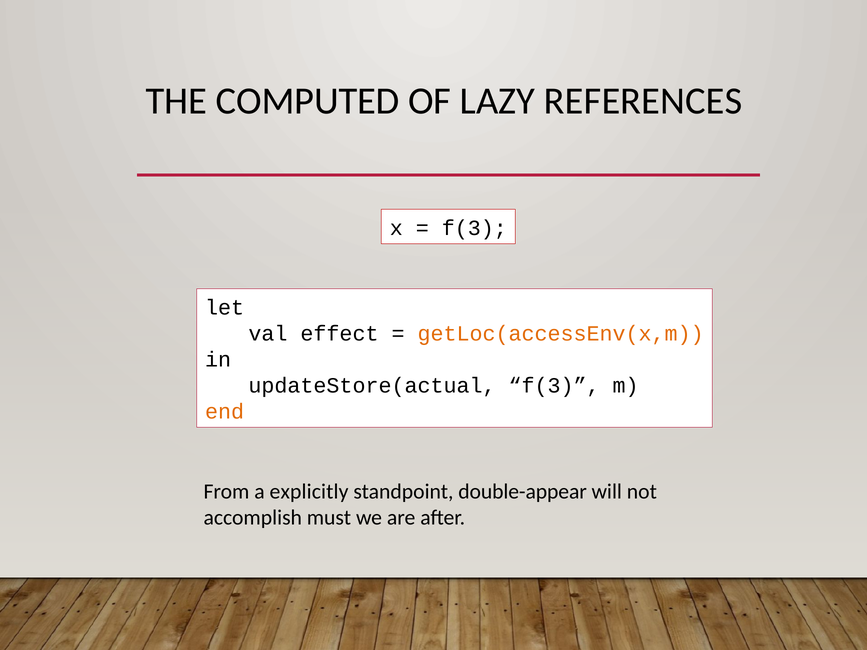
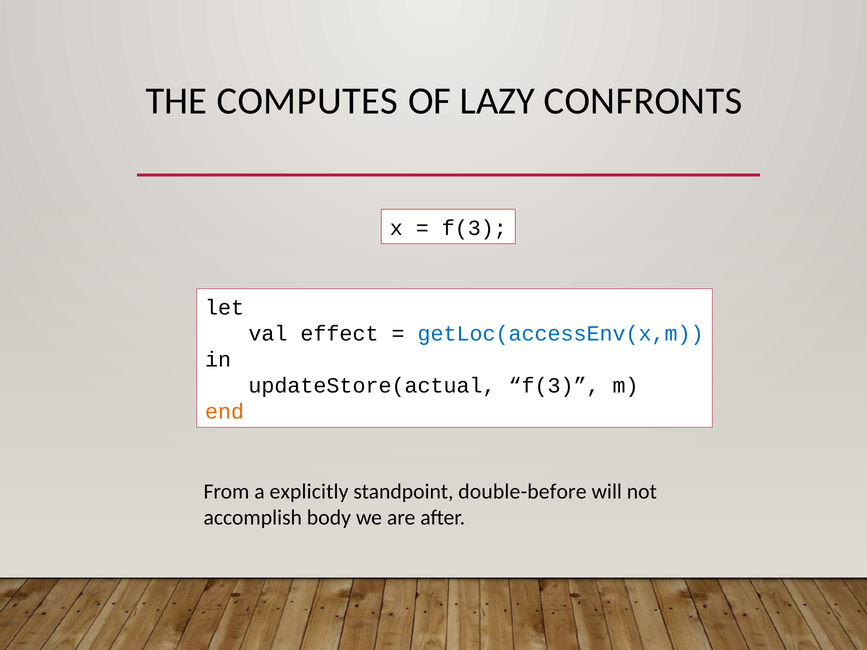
COMPUTED: COMPUTED -> COMPUTES (307, 101)
REFERENCES: REFERENCES -> CONFRONTS (643, 101)
getLoc(accessEnv(x,m colour: orange -> blue (561, 334)
double-appear: double-appear -> double-before (522, 492)
must: must -> body (329, 518)
